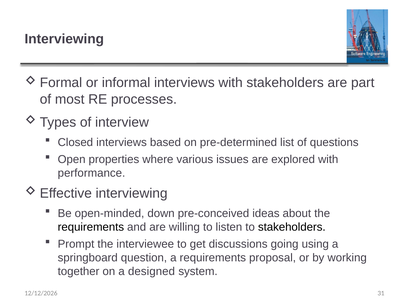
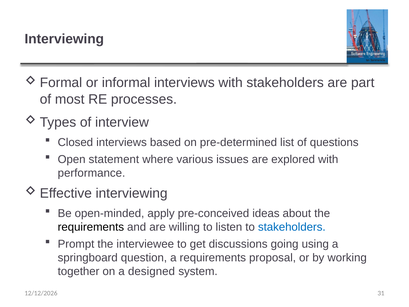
properties: properties -> statement (114, 159)
down: down -> apply (161, 213)
stakeholders colour: black -> blue (292, 227)
